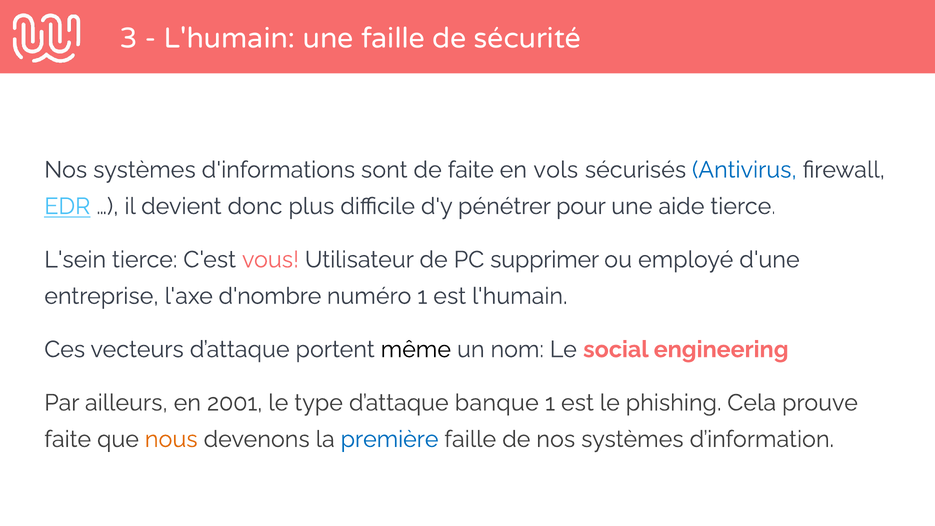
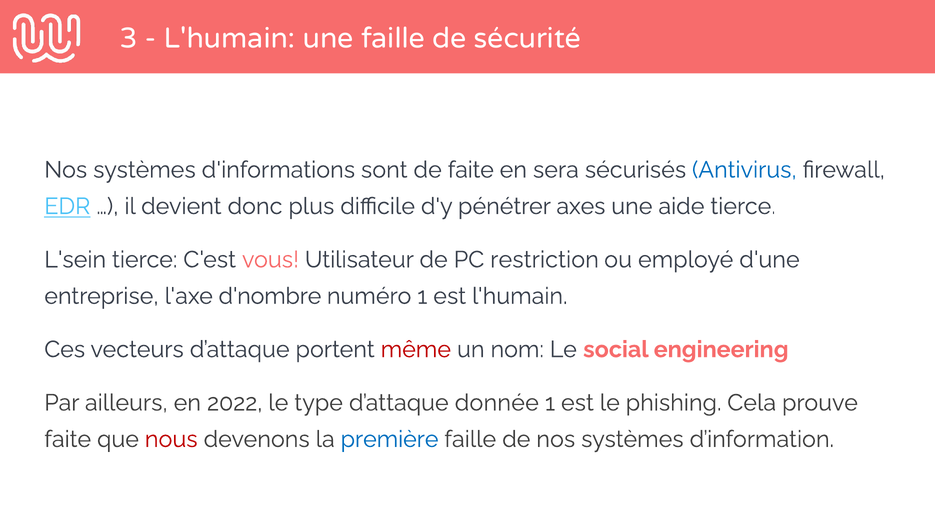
vols: vols -> sera (556, 170)
pour: pour -> axes (581, 206)
supprimer: supprimer -> restriction (545, 260)
même colour: black -> red (416, 349)
2001: 2001 -> 2022 (235, 403)
banque: banque -> donnée (497, 403)
nous colour: orange -> red (171, 439)
